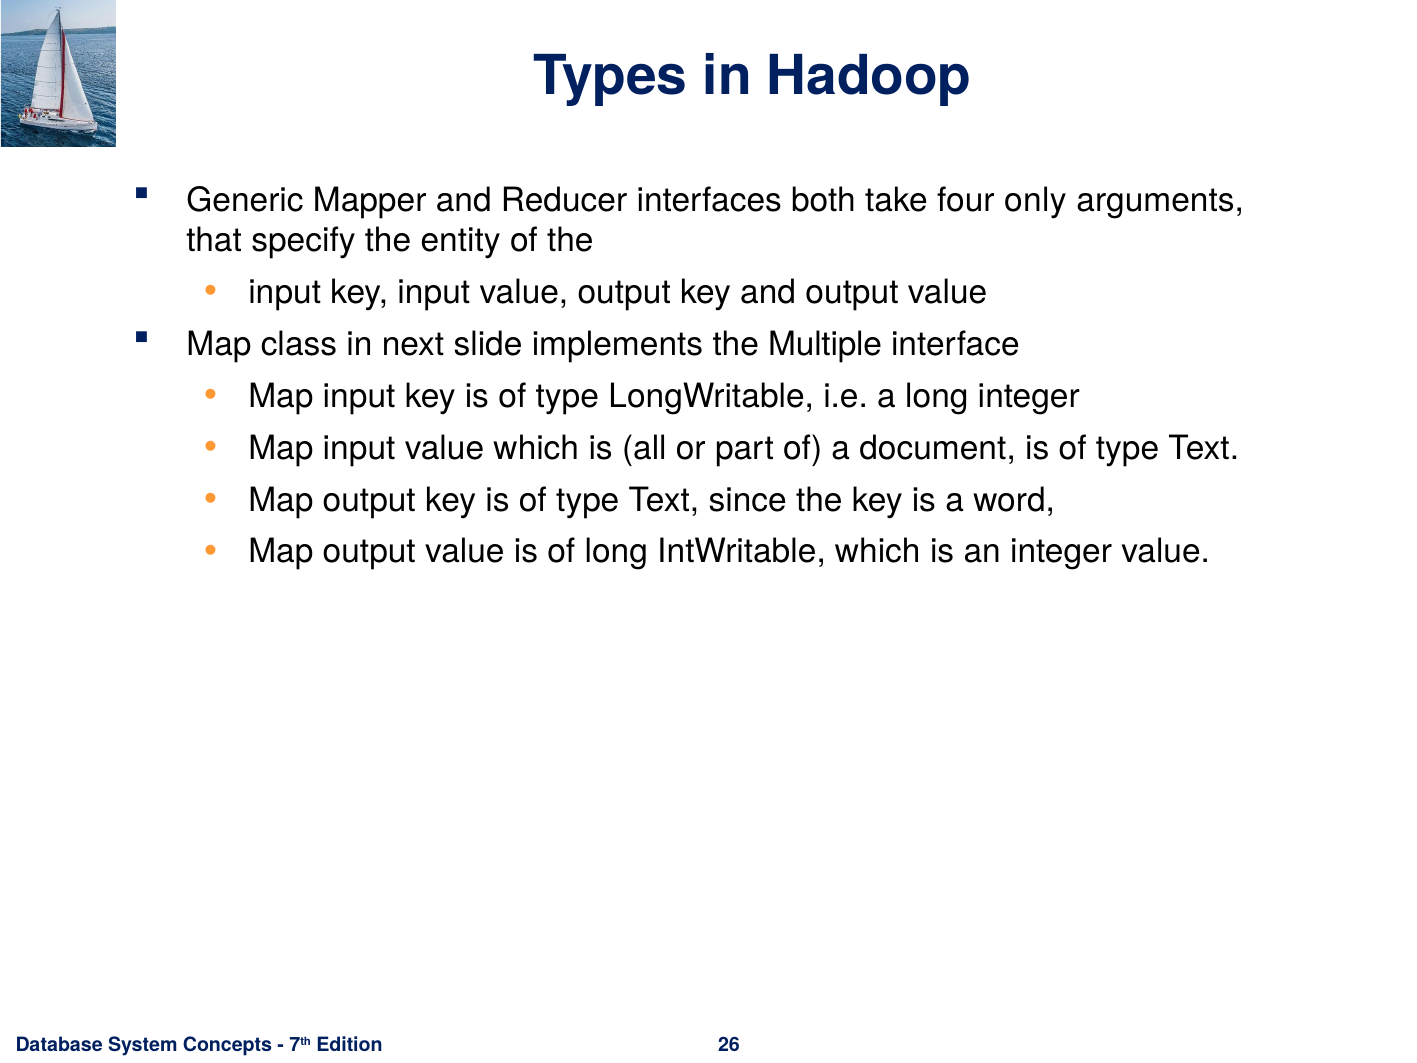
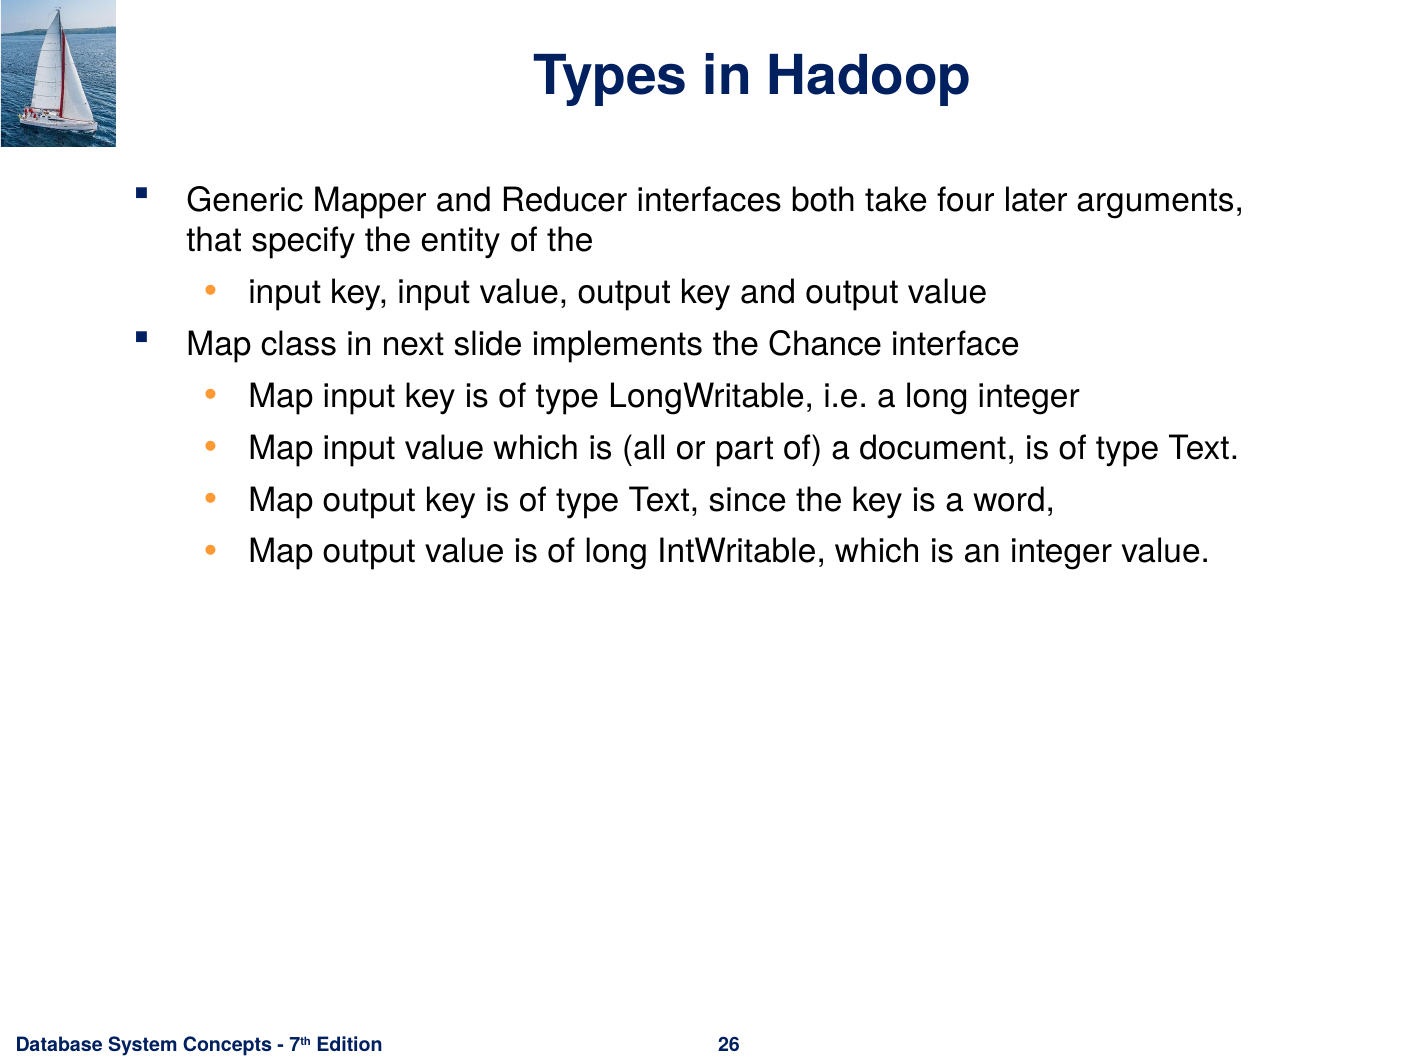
only: only -> later (1036, 200)
Multiple: Multiple -> Chance (825, 344)
